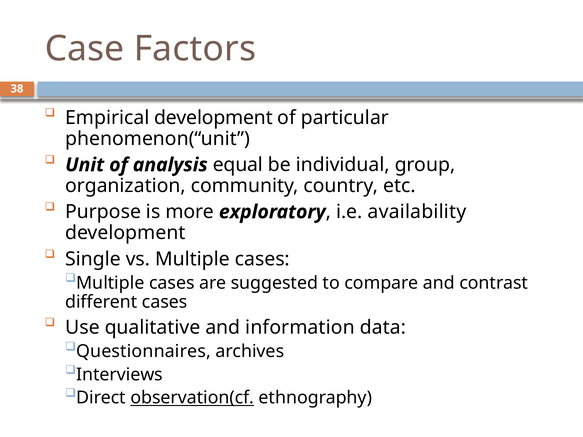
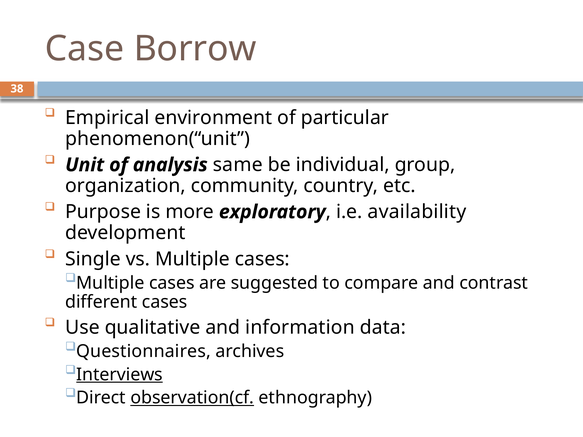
Factors: Factors -> Borrow (195, 49)
Empirical development: development -> environment (213, 118)
equal: equal -> same (238, 165)
Interviews underline: none -> present (120, 375)
